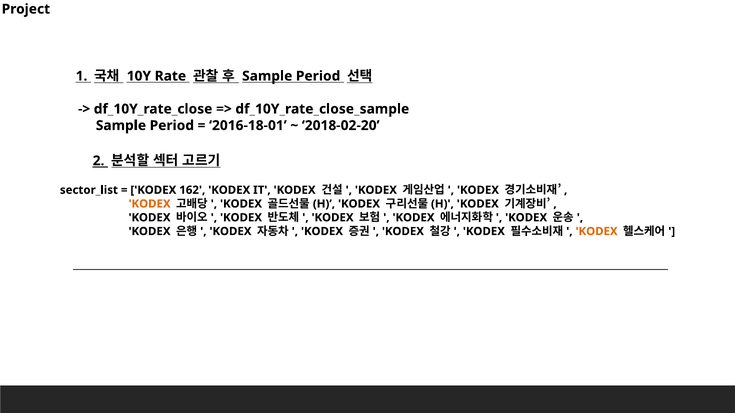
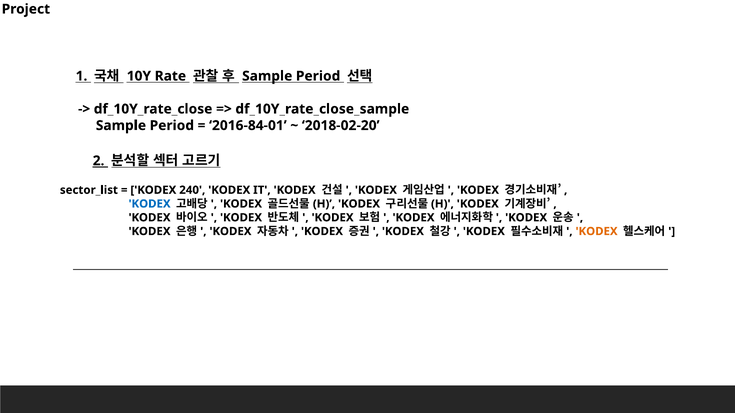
2016-18-01: 2016-18-01 -> 2016-84-01 (248, 126)
162: 162 -> 240 (192, 190)
KODEX colour: orange -> blue (150, 204)
